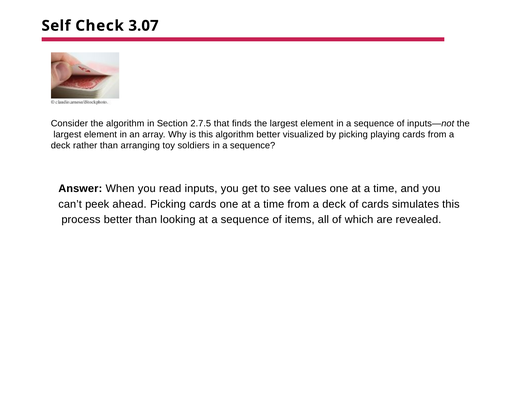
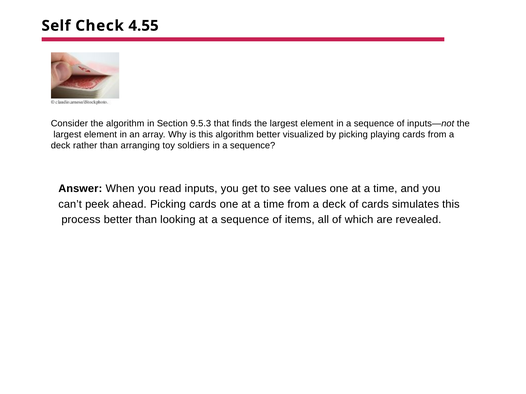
3.07: 3.07 -> 4.55 (144, 26)
2.7.5: 2.7.5 -> 9.5.3 (201, 124)
